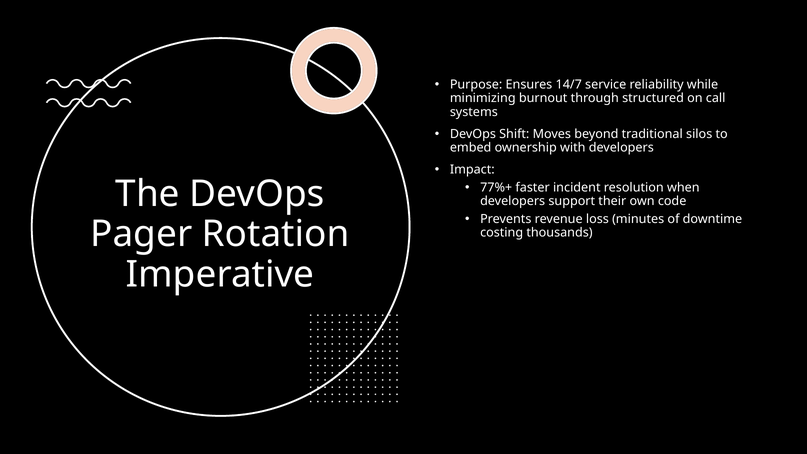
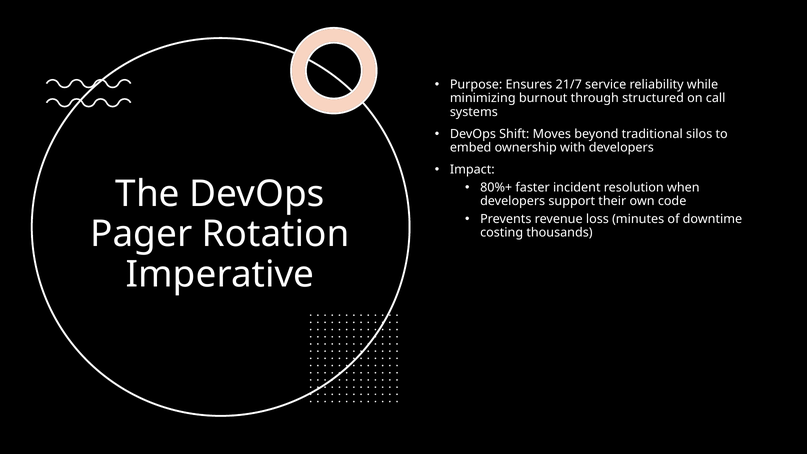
14/7: 14/7 -> 21/7 (569, 85)
77%+: 77%+ -> 80%+ (496, 187)
